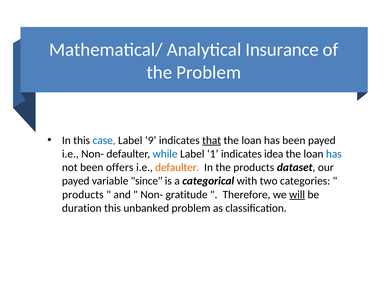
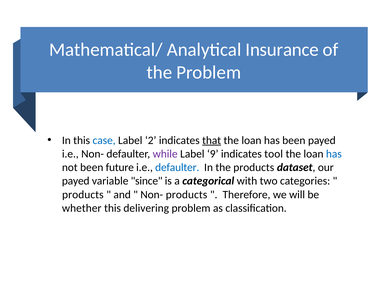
9: 9 -> 2 (151, 140)
while colour: blue -> purple (165, 154)
1: 1 -> 9 (213, 154)
idea: idea -> tool (274, 154)
offers: offers -> future (120, 167)
defaulter colour: orange -> blue (177, 167)
Non- gratitude: gratitude -> products (187, 195)
will underline: present -> none (297, 195)
duration: duration -> whether (82, 208)
unbanked: unbanked -> delivering (146, 208)
